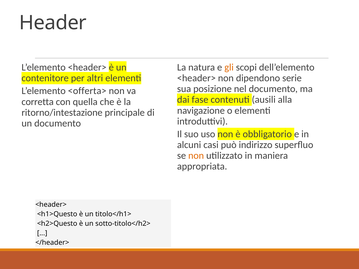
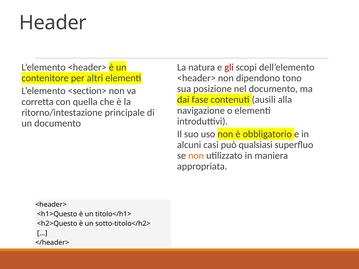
gli colour: orange -> red (229, 67)
serie: serie -> tono (292, 78)
<offerta>: <offerta> -> <section> (87, 91)
indirizzo: indirizzo -> qualsiasi (256, 145)
